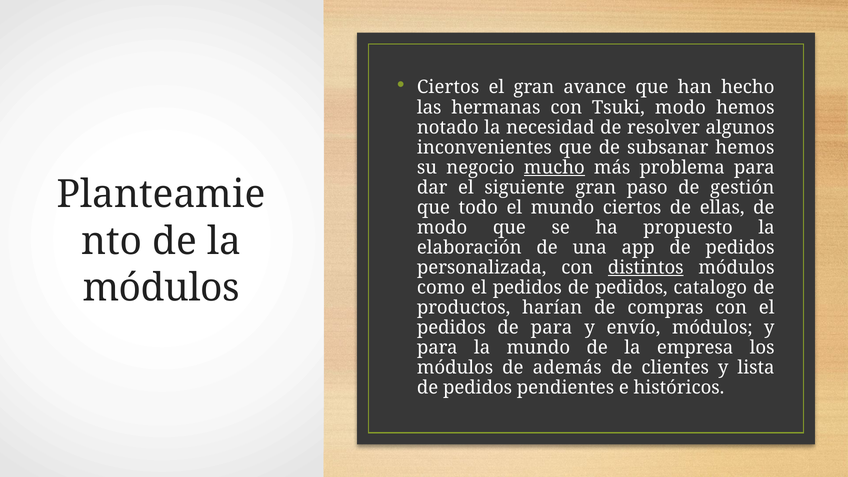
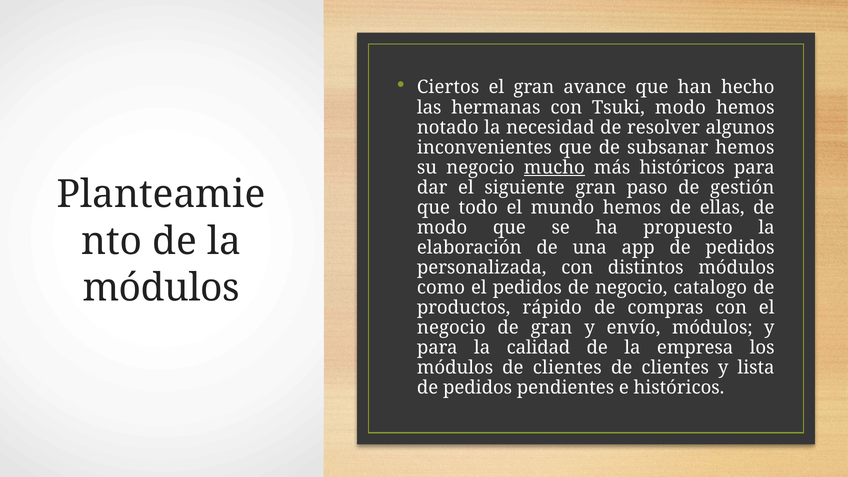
más problema: problema -> históricos (682, 167)
mundo ciertos: ciertos -> hemos (632, 208)
distintos underline: present -> none (646, 268)
pedidos: pedidos -> negocio (631, 288)
harían: harían -> rápido (552, 308)
pedidos: pedidos -> negocio (451, 328)
de para: para -> gran (551, 328)
la mundo: mundo -> calidad (538, 348)
módulos de además: además -> clientes (567, 368)
